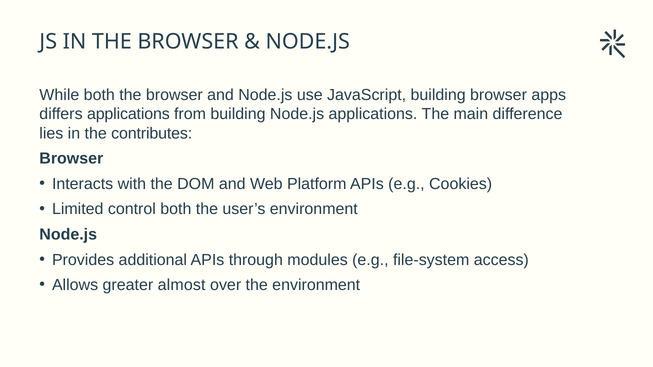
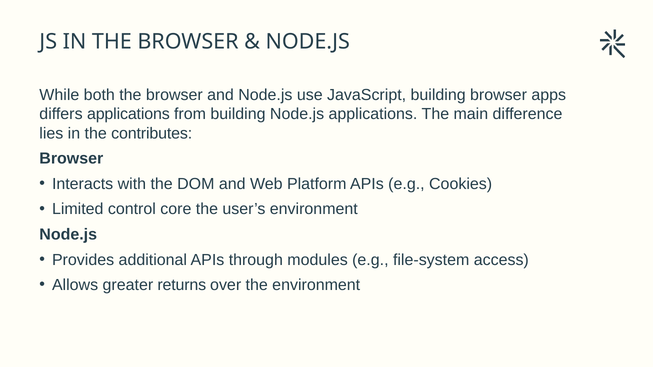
control both: both -> core (176, 209)
almost: almost -> returns (182, 285)
